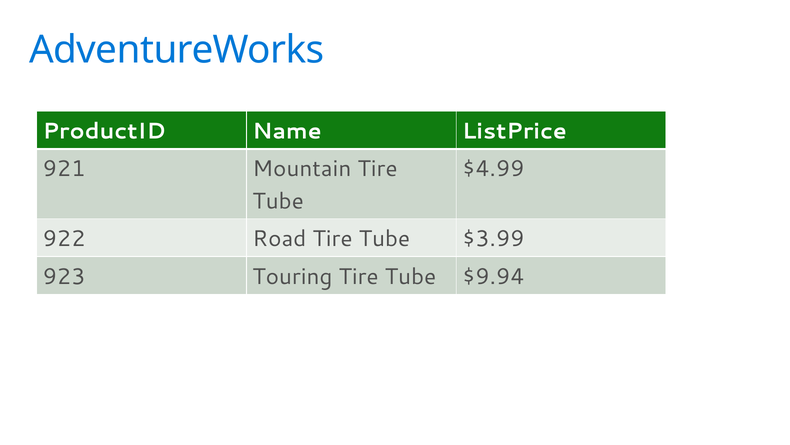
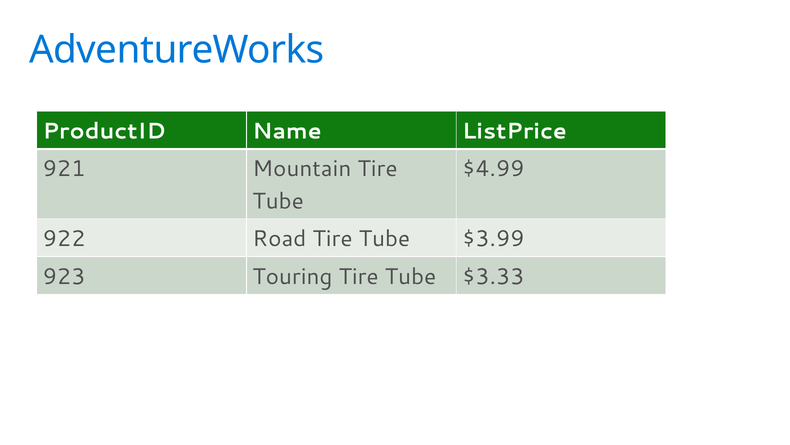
$9.94: $9.94 -> $3.33 (493, 276)
